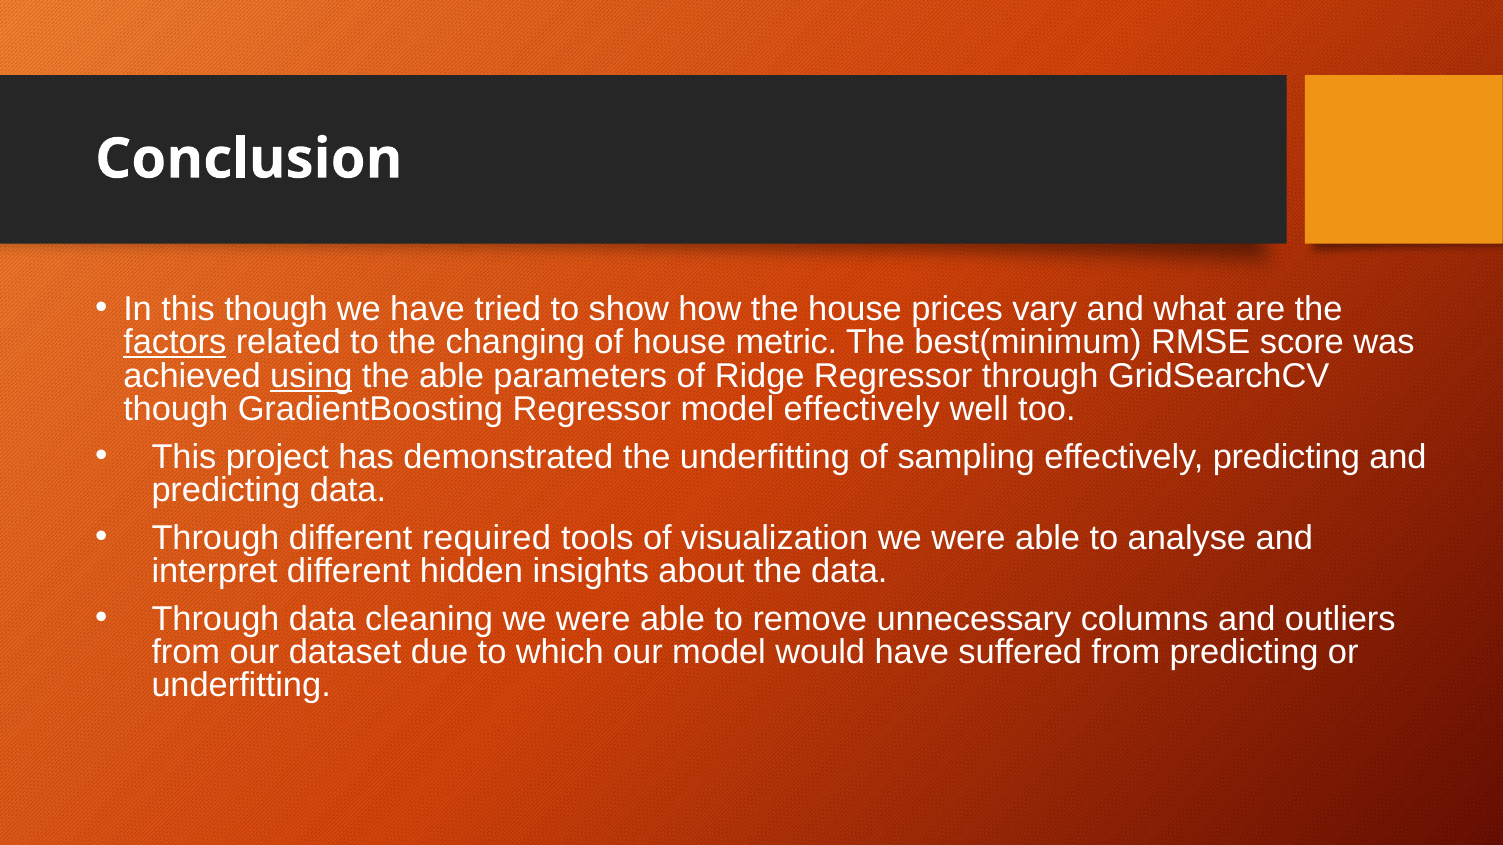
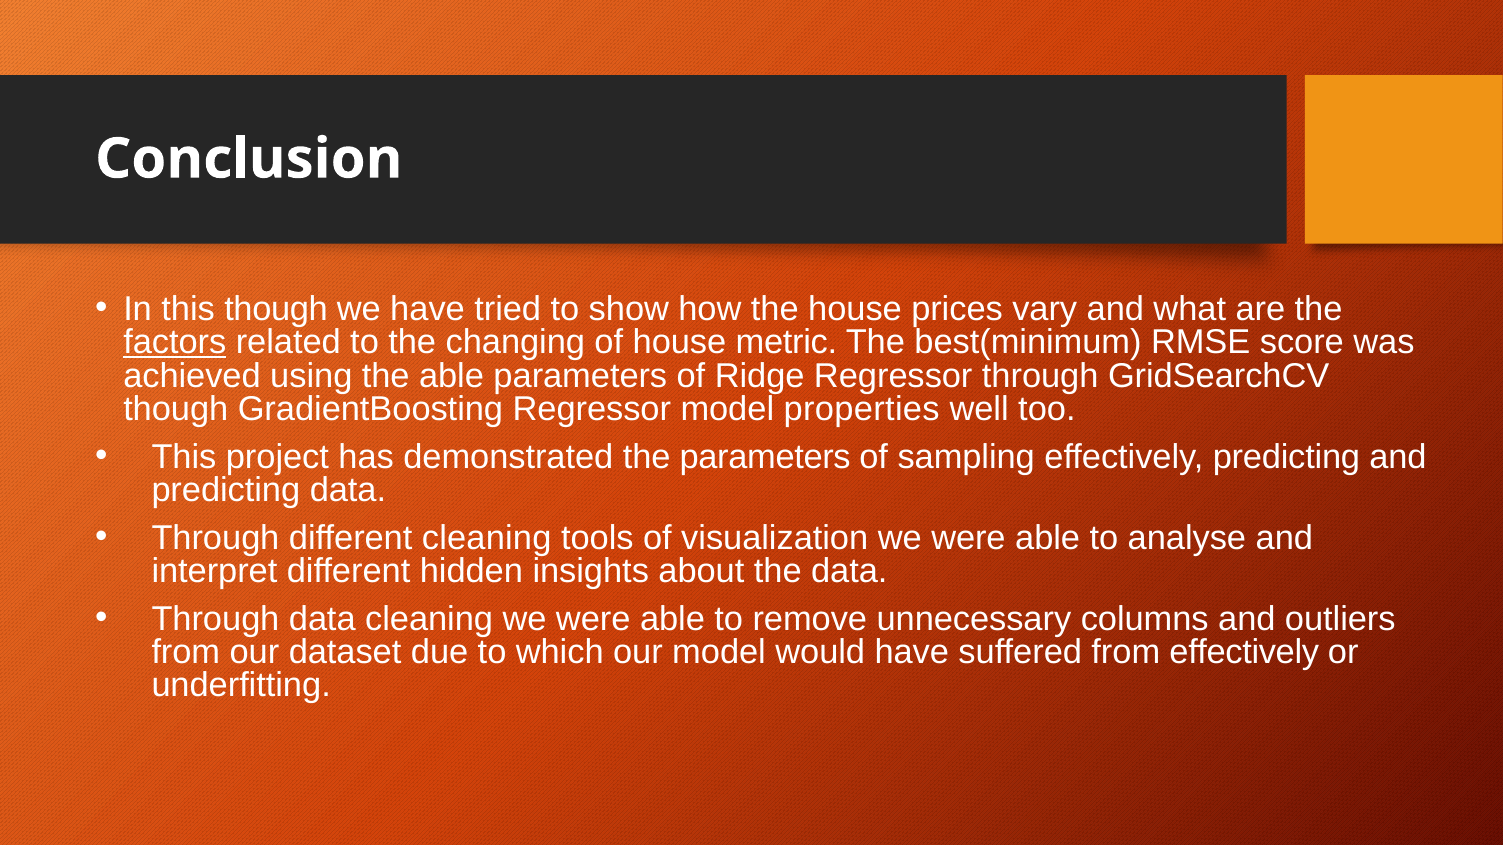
using underline: present -> none (311, 376)
model effectively: effectively -> properties (862, 409)
the underfitting: underfitting -> parameters (765, 457)
different required: required -> cleaning (487, 538)
from predicting: predicting -> effectively (1244, 652)
